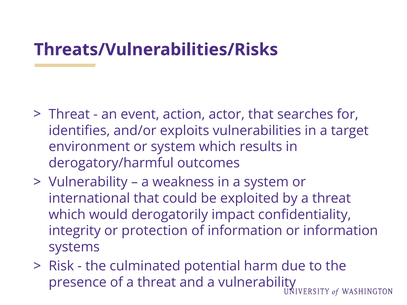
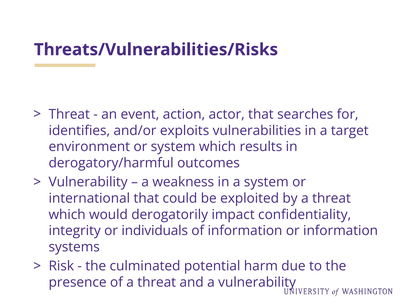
protection: protection -> individuals (155, 231)
